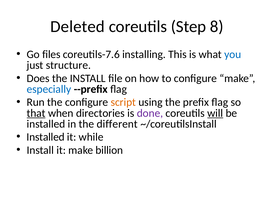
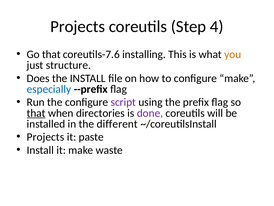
Deleted: Deleted -> Projects (78, 27)
8: 8 -> 4 (217, 27)
Go files: files -> that (51, 54)
you colour: blue -> orange (233, 54)
script colour: orange -> purple (123, 102)
will underline: present -> none (215, 113)
Installed: Installed -> Projects (45, 137)
while: while -> paste (91, 137)
billion: billion -> waste (109, 150)
